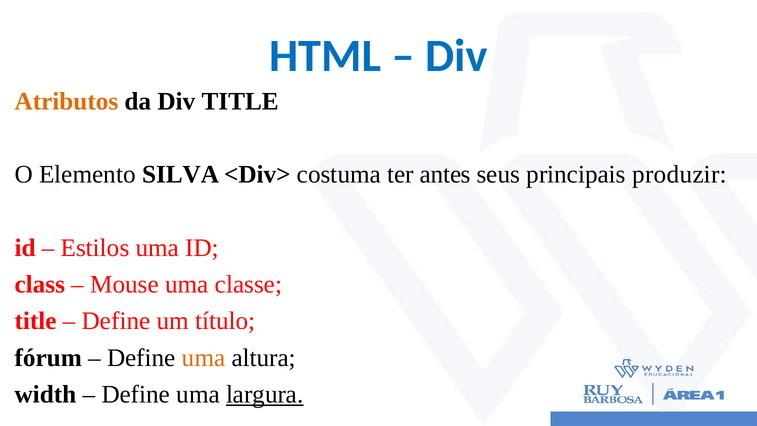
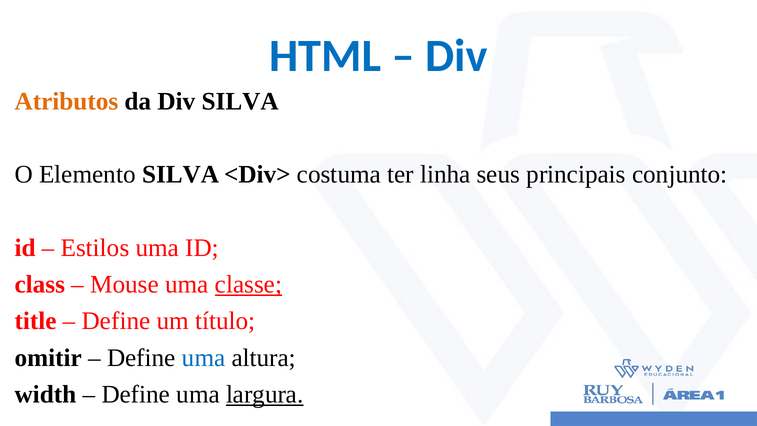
Div TITLE: TITLE -> SILVA (240, 101)
antes: antes -> linha (445, 175)
produzir: produzir -> conjunto (680, 175)
classe underline: none -> present (248, 284)
fórum: fórum -> omitir (48, 358)
uma colour: orange -> blue (204, 358)
